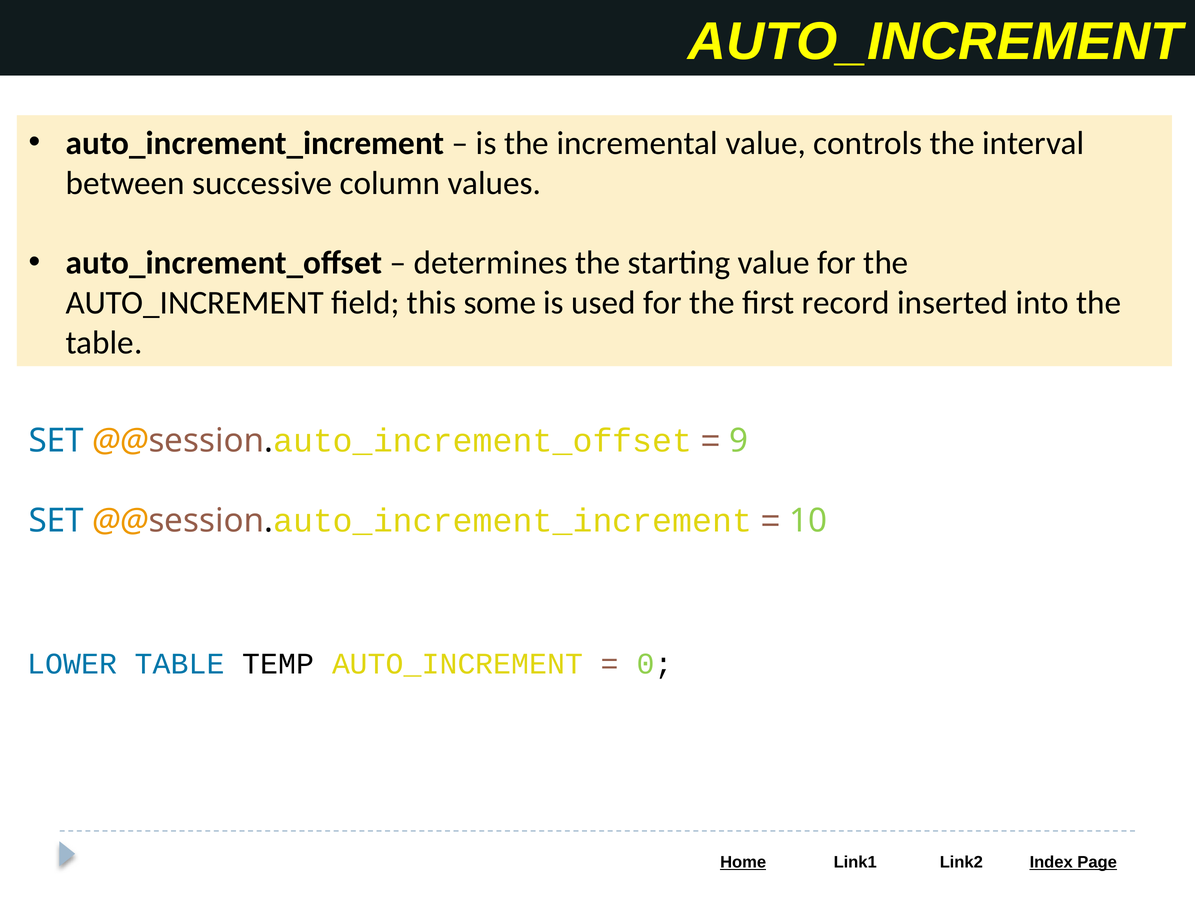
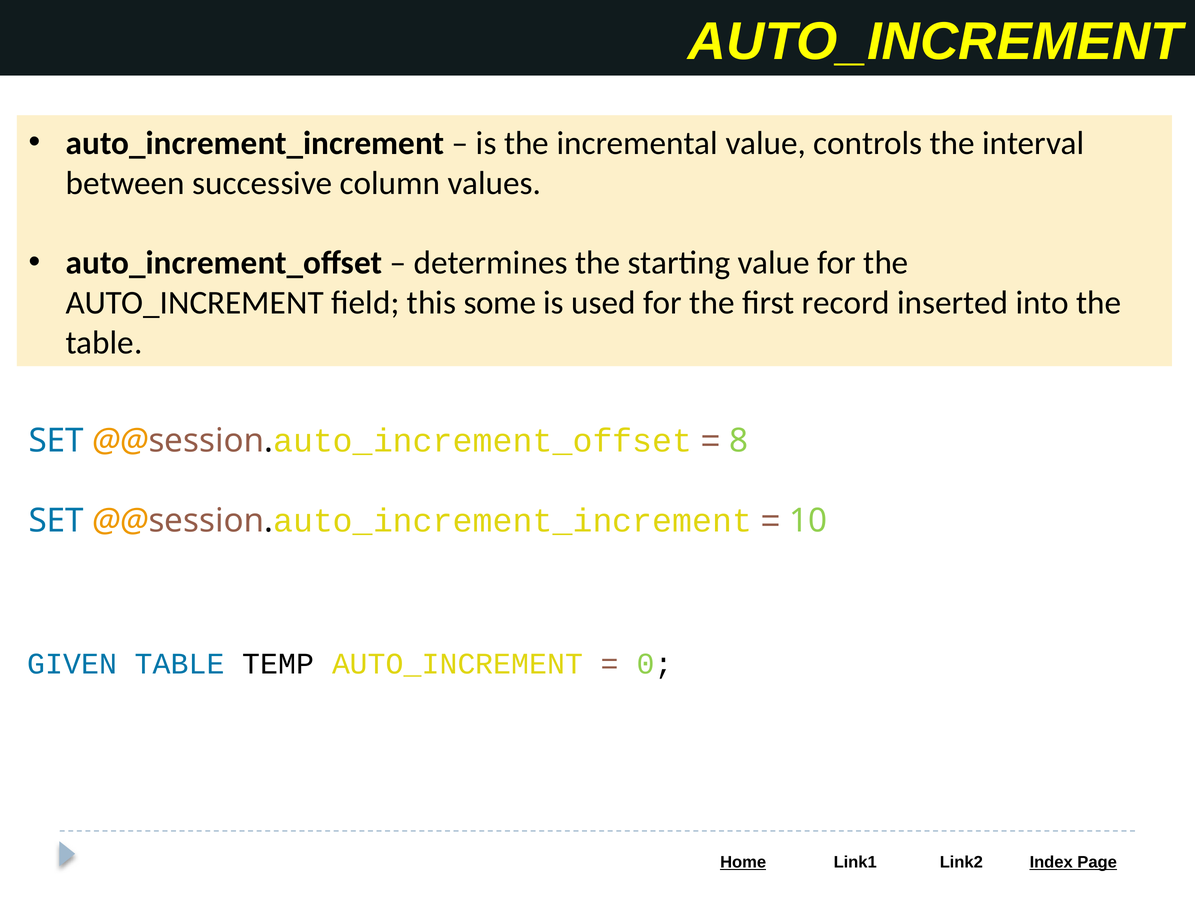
9: 9 -> 8 (739, 440)
LOWER: LOWER -> GIVEN (72, 663)
